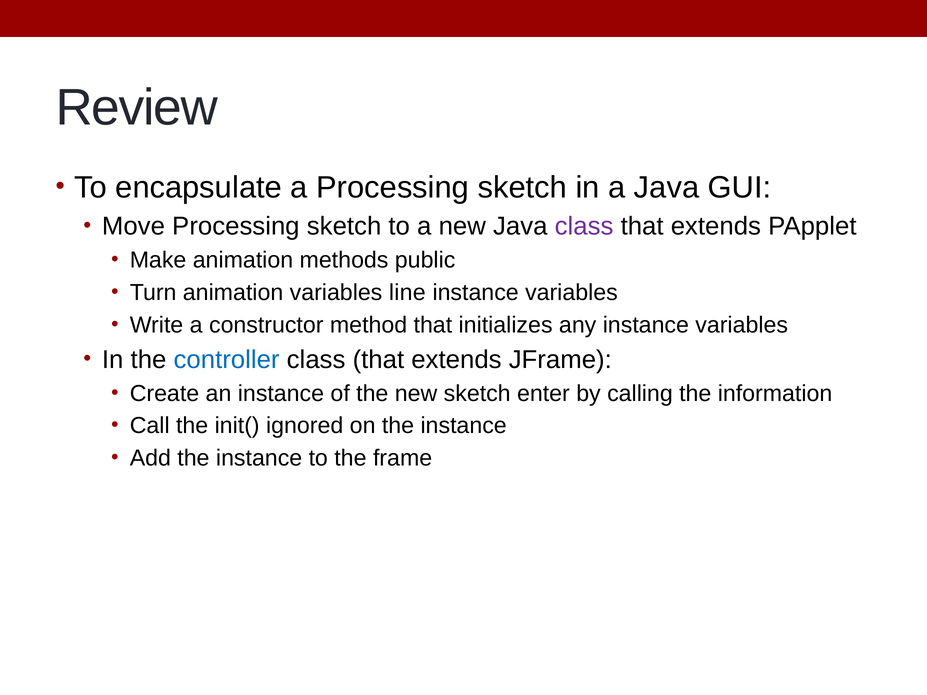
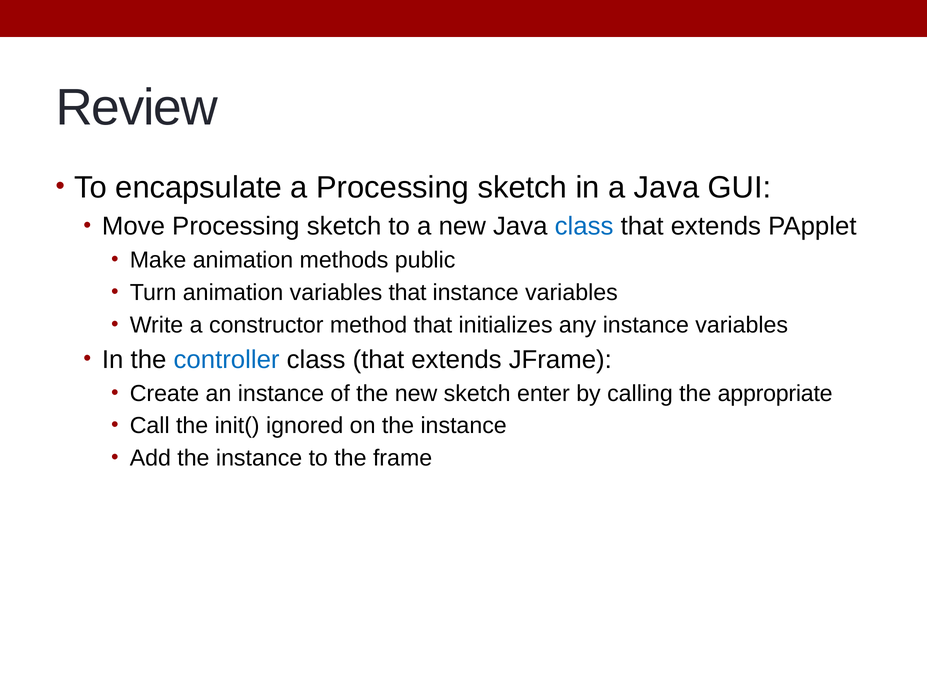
class colour: purple -> blue (584, 226)
variables line: line -> that (407, 293)
information: information -> appropriate (775, 394)
